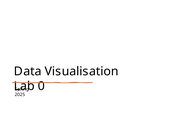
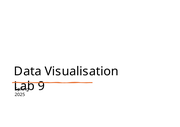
0: 0 -> 9 (41, 86)
